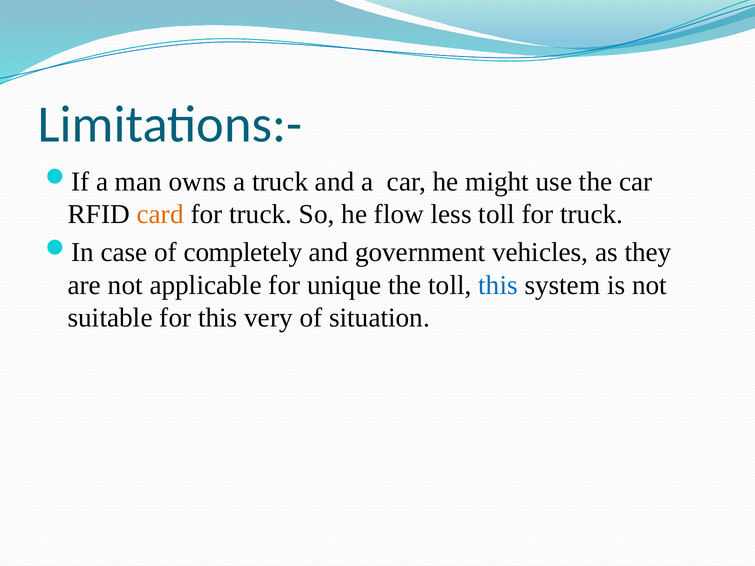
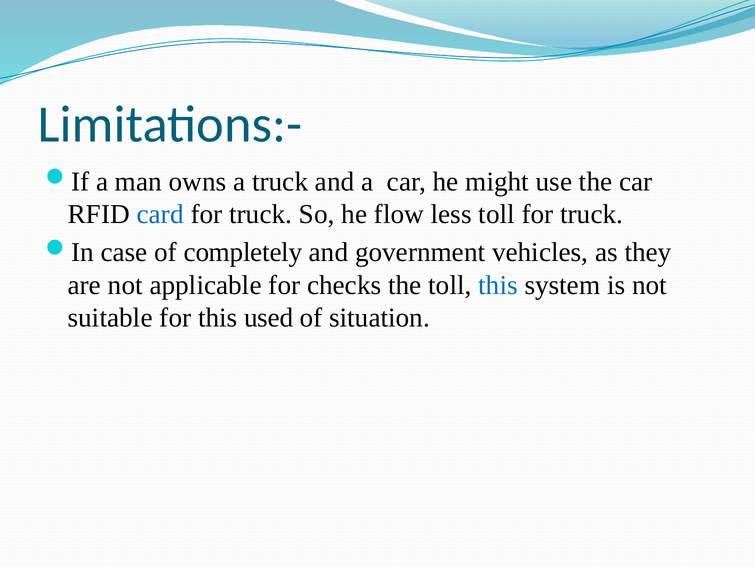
card colour: orange -> blue (160, 214)
unique: unique -> checks (344, 285)
very: very -> used (269, 318)
